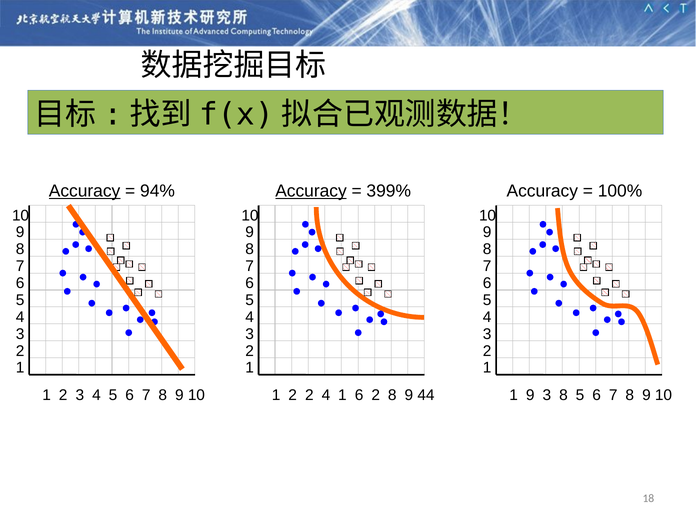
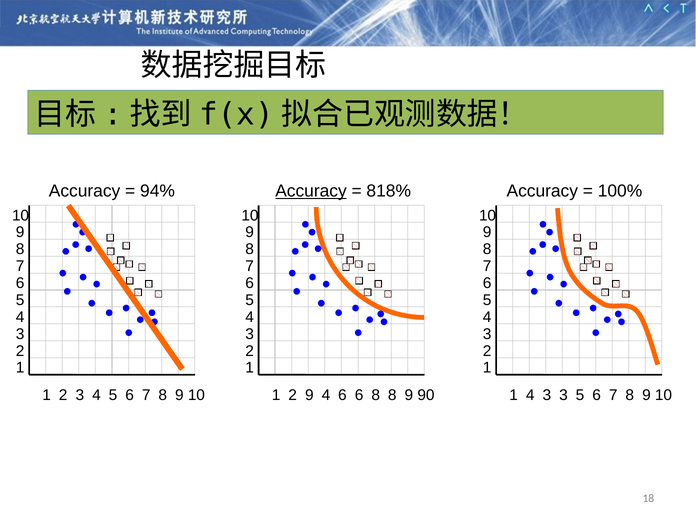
Accuracy underline: present -> none (85, 191)
399%: 399% -> 818% (389, 191)
2 2: 2 -> 9 (309, 395)
4 1: 1 -> 6 (342, 395)
6 2: 2 -> 8 (376, 395)
44: 44 -> 90 (426, 395)
1 9: 9 -> 4 (530, 395)
3 8: 8 -> 3 (564, 395)
